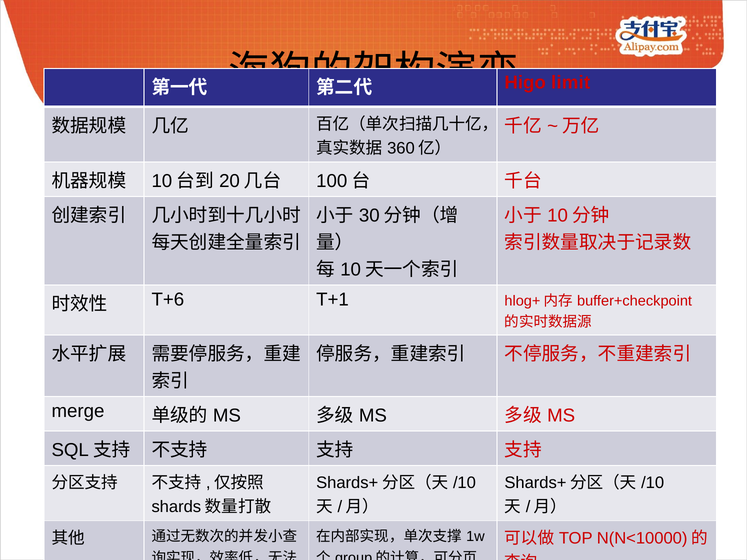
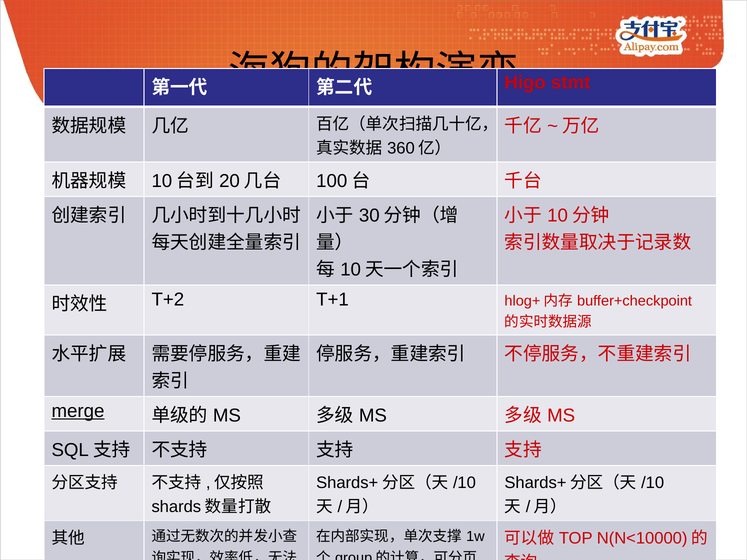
limit: limit -> stmt (571, 83)
T+6: T+6 -> T+2 (168, 300)
merge underline: none -> present (78, 411)
